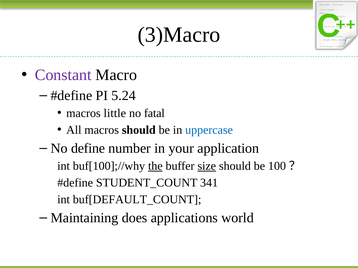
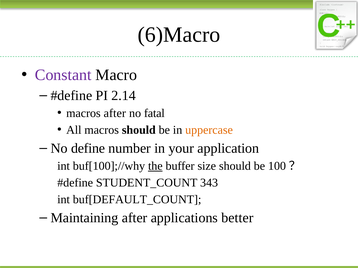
3)Macro: 3)Macro -> 6)Macro (179, 35)
5.24: 5.24 -> 2.14 (124, 96)
macros little: little -> after (115, 113)
uppercase colour: blue -> orange (209, 130)
size underline: present -> none (207, 166)
341: 341 -> 343 (209, 183)
Maintaining does: does -> after (135, 218)
world: world -> better (237, 218)
